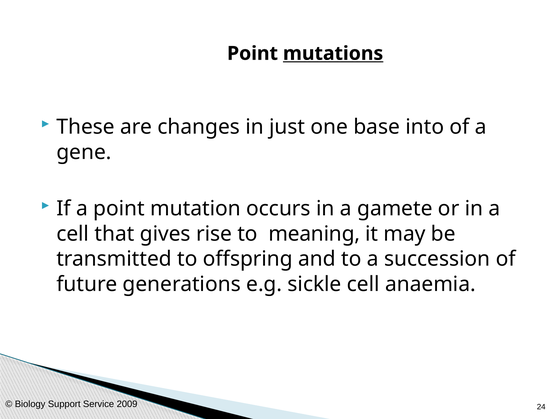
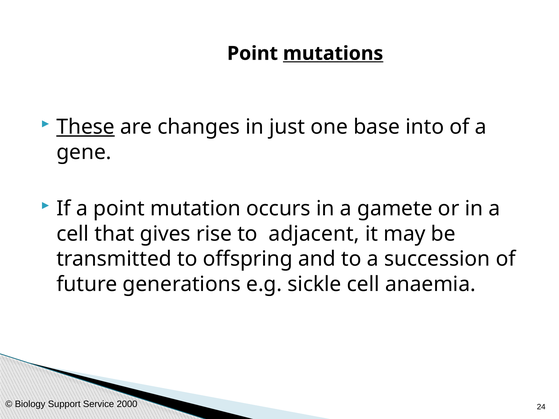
These underline: none -> present (86, 127)
meaning: meaning -> adjacent (314, 234)
2009: 2009 -> 2000 (127, 404)
